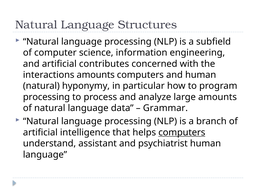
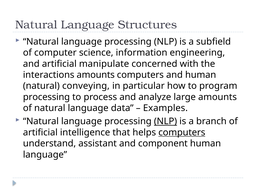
contributes: contributes -> manipulate (104, 64)
hyponymy: hyponymy -> conveying (86, 86)
Grammar: Grammar -> Examples (165, 108)
NLP underline: none -> present (165, 121)
psychiatrist: psychiatrist -> component (163, 144)
